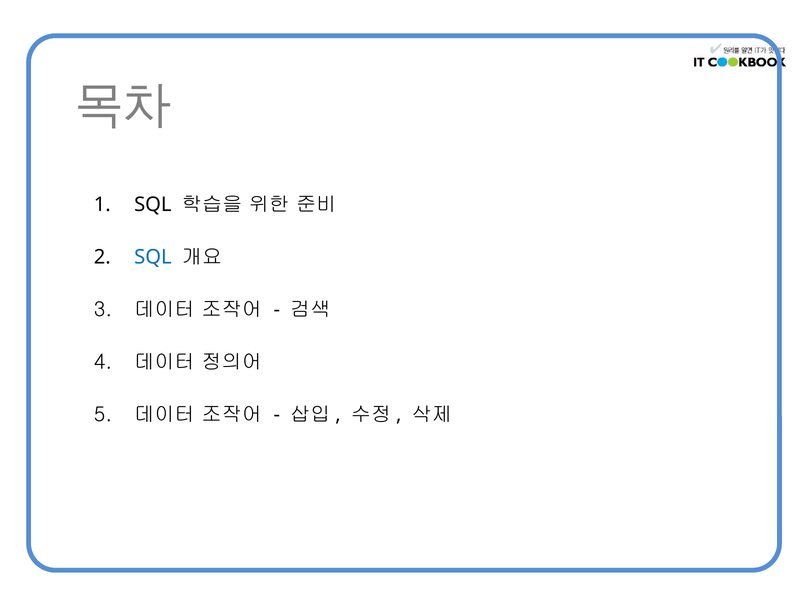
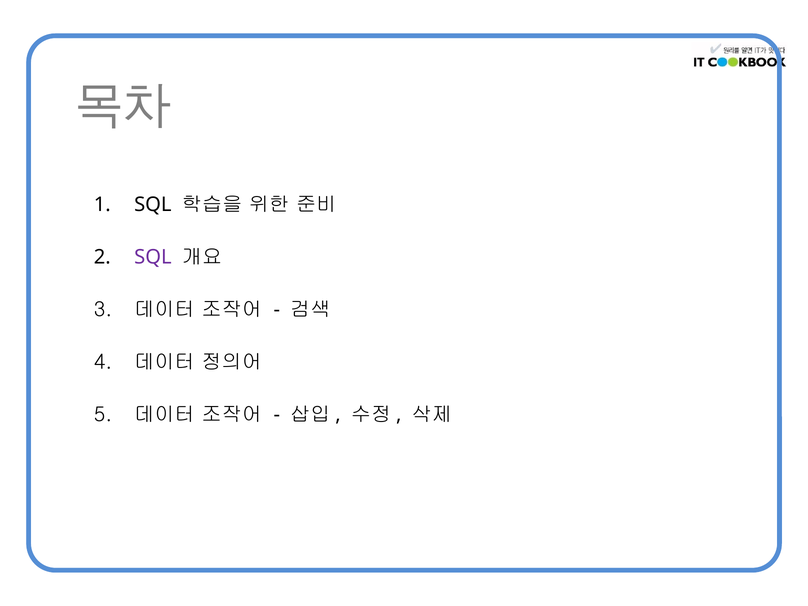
SQL colour: blue -> purple (153, 257)
